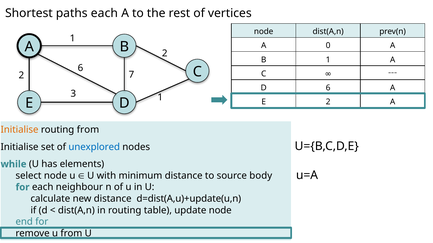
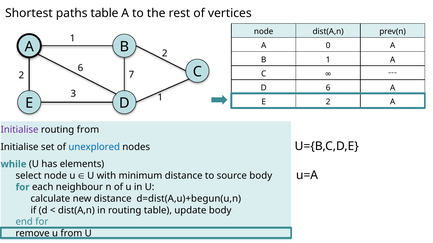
paths each: each -> table (104, 13)
Initialise colour: orange -> purple (20, 130)
d=dist(A,u)+update(u,n: d=dist(A,u)+update(u,n -> d=dist(A,u)+begun(u,n (189, 199)
update node: node -> body (220, 211)
